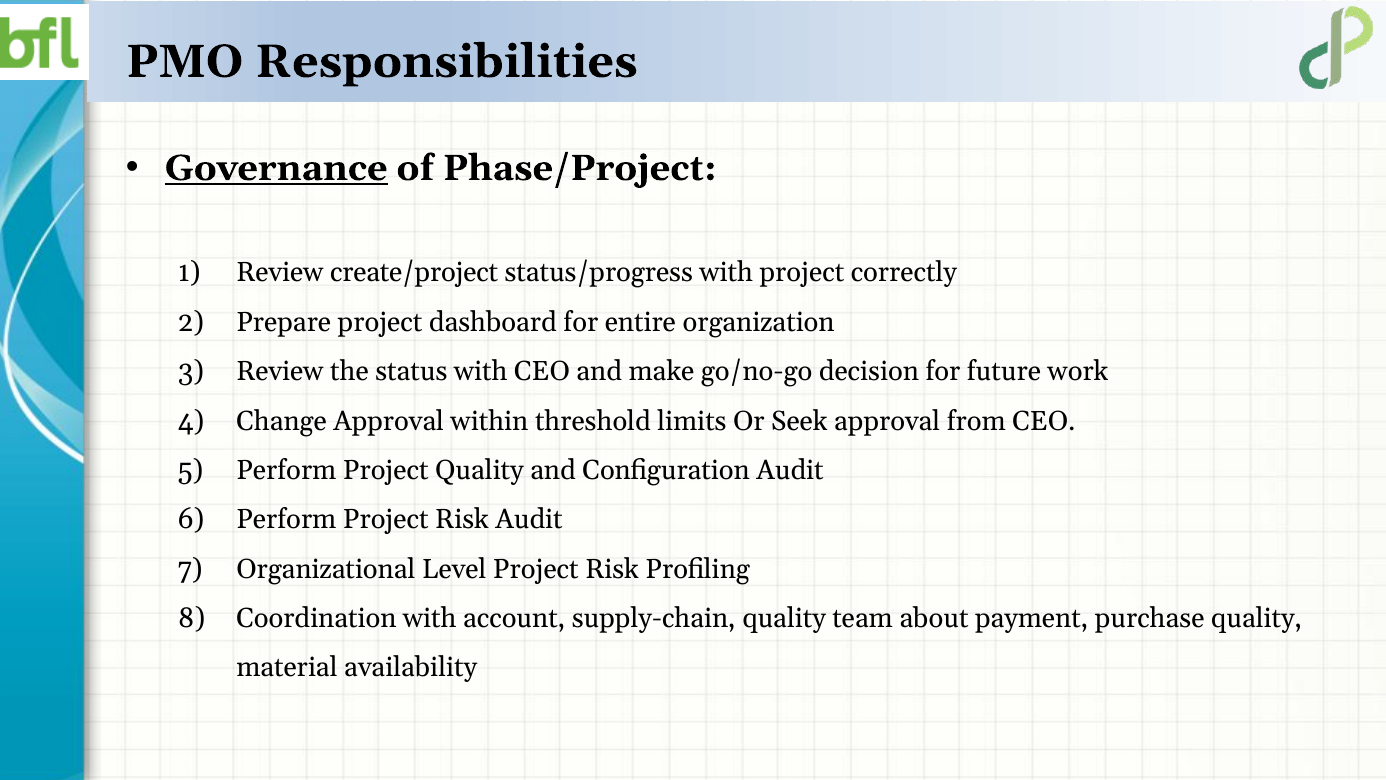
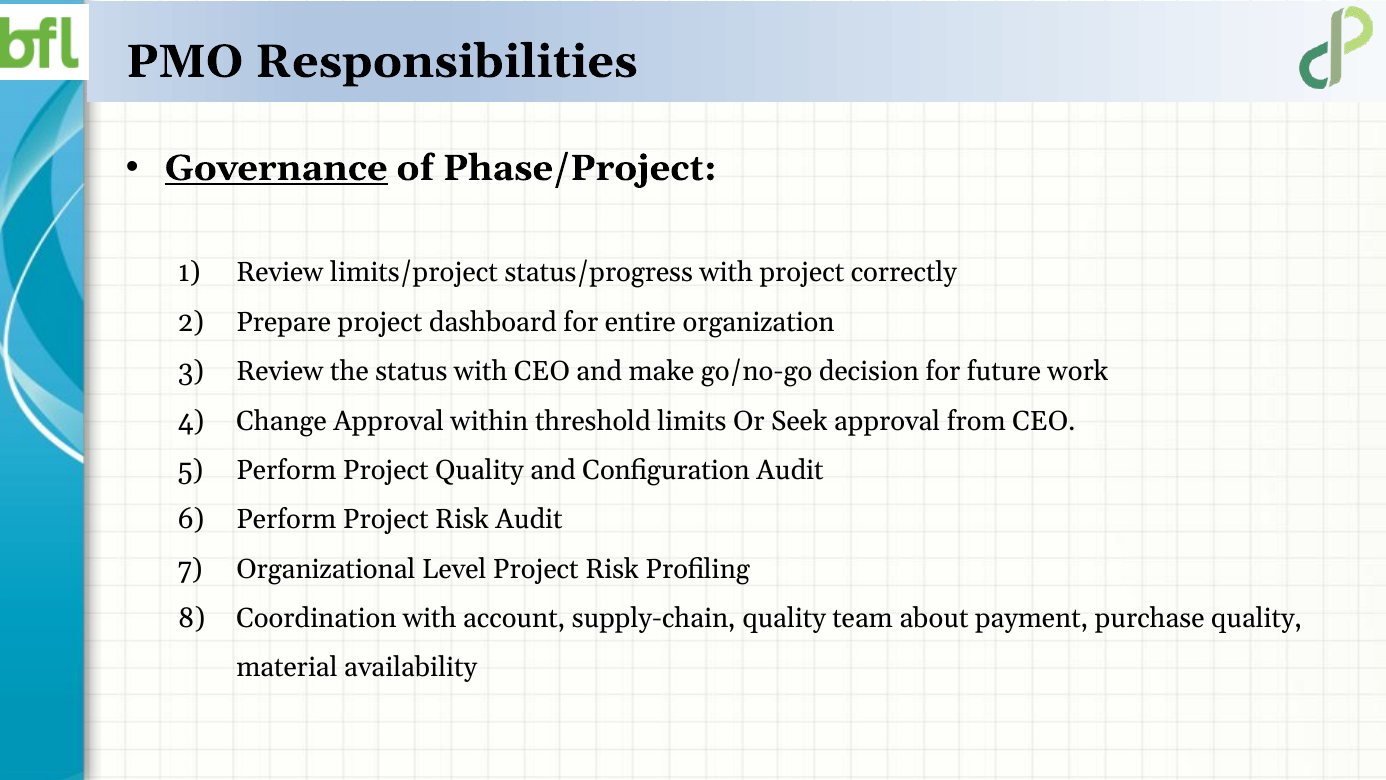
create/project: create/project -> limits/project (414, 273)
